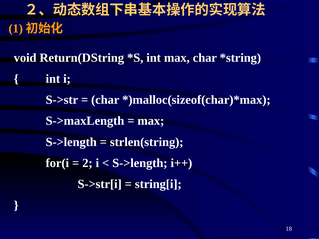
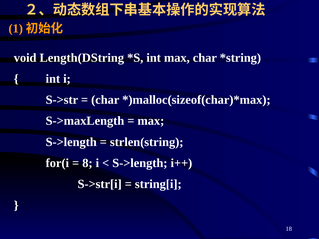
Return(DString: Return(DString -> Length(DString (82, 58)
2: 2 -> 8 (87, 163)
